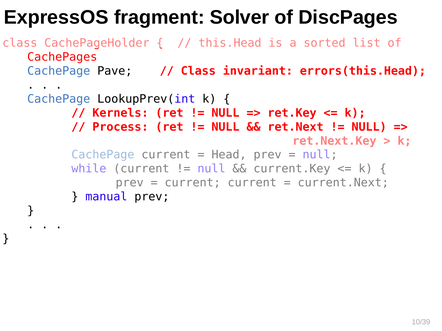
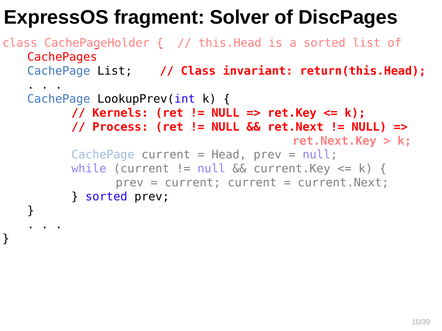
CachePage Pave: Pave -> List (115, 71)
errors(this.Head: errors(this.Head -> return(this.Head (363, 71)
manual: manual -> sorted (106, 197)
